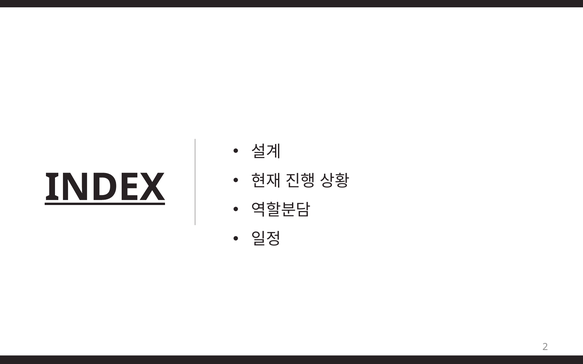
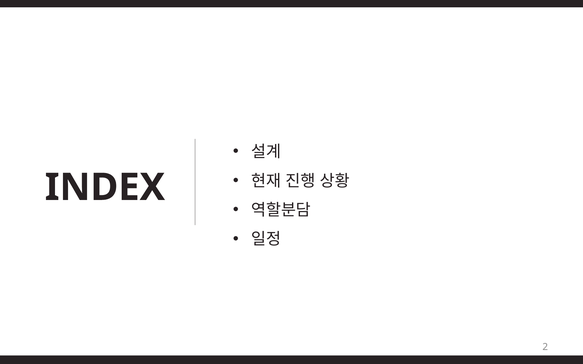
INDEX underline: present -> none (105, 188)
